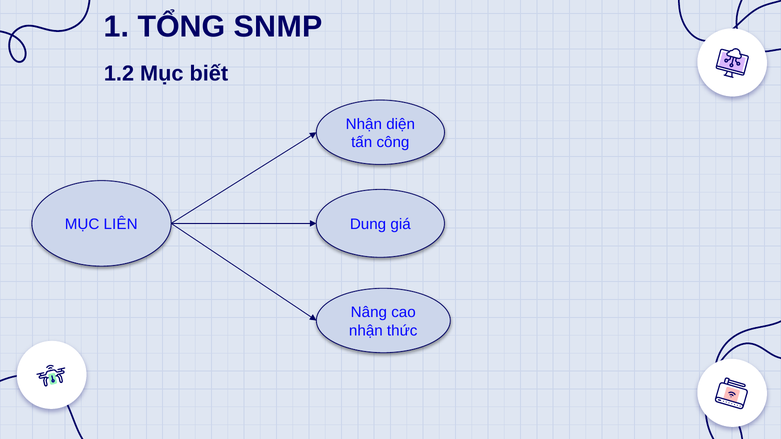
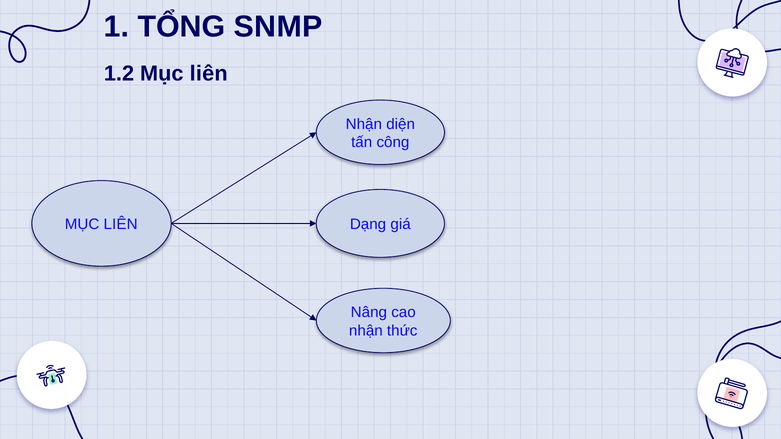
1.2 Mục biết: biết -> liên (209, 74)
Dung: Dung -> Dạng (368, 225)
